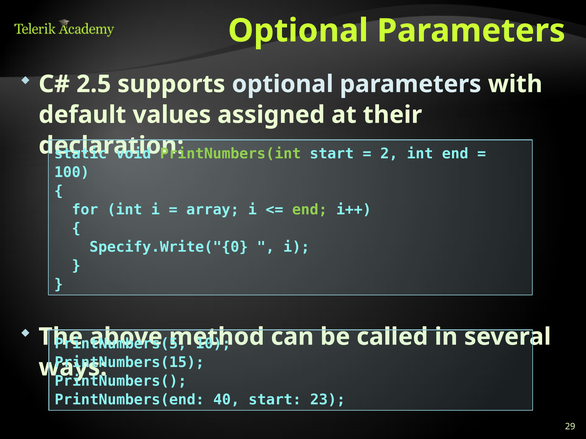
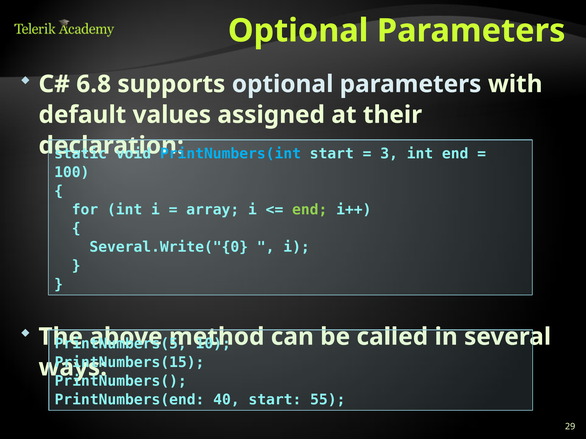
2.5: 2.5 -> 6.8 (94, 84)
PrintNumbers(int colour: light green -> light blue (230, 154)
2: 2 -> 3 (389, 154)
Specify.Write("{0: Specify.Write("{0 -> Several.Write("{0 (169, 247)
23: 23 -> 55 (328, 400)
